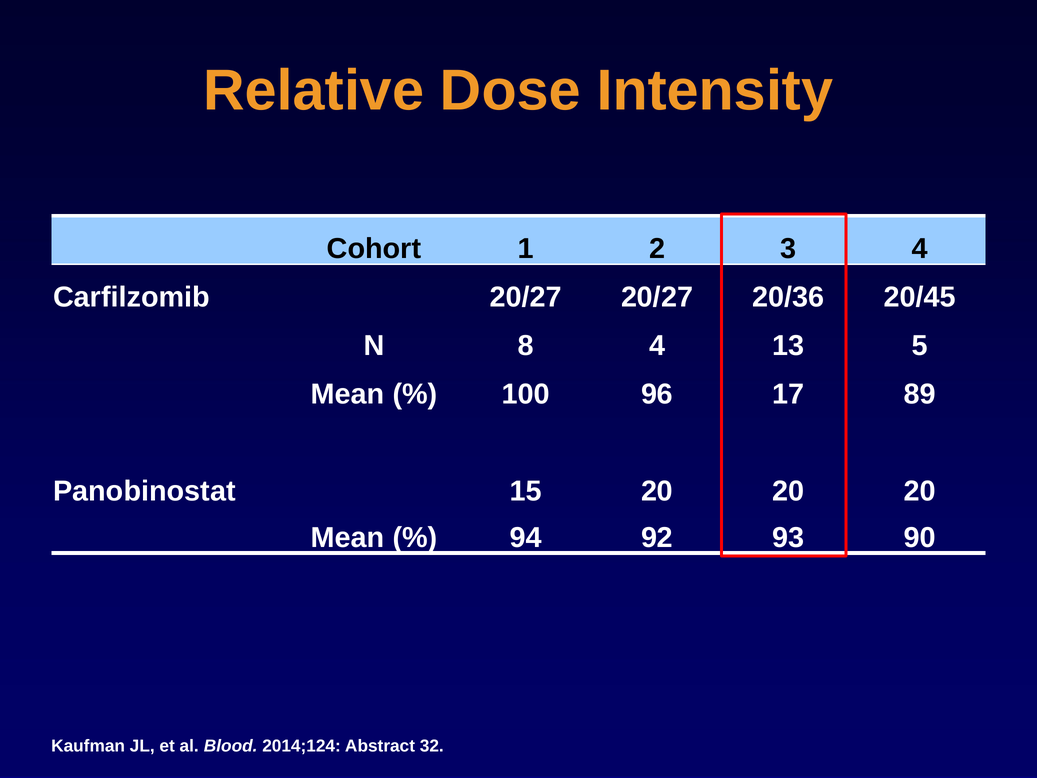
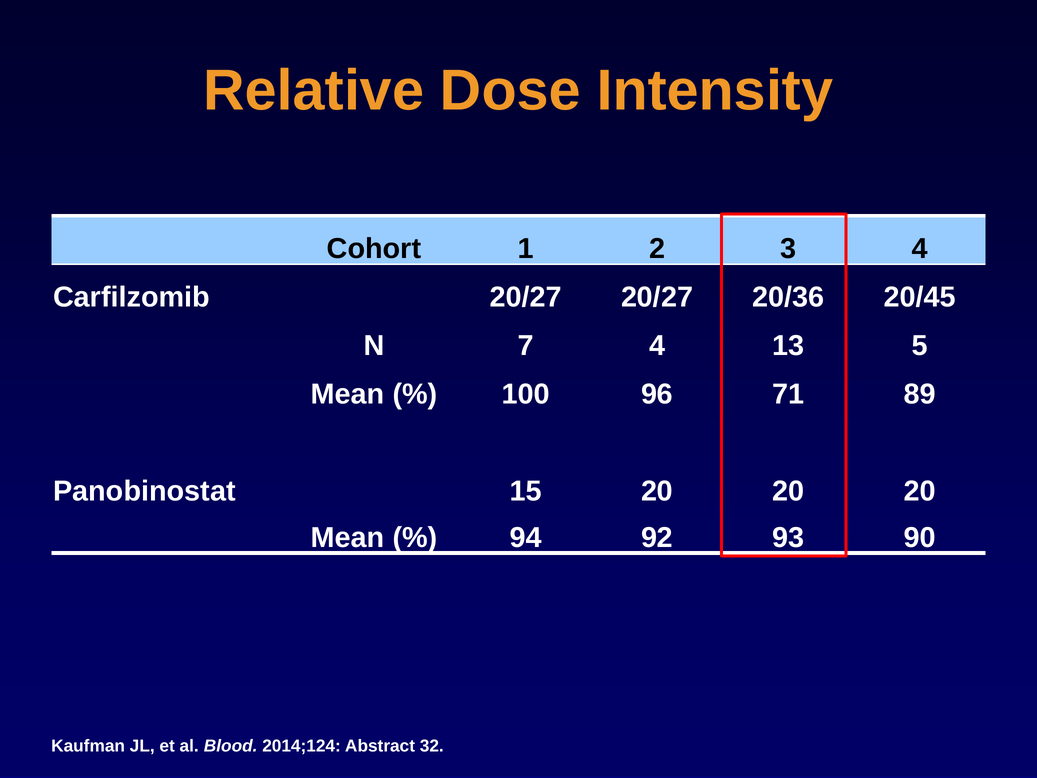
8: 8 -> 7 (526, 346)
17: 17 -> 71 (788, 394)
